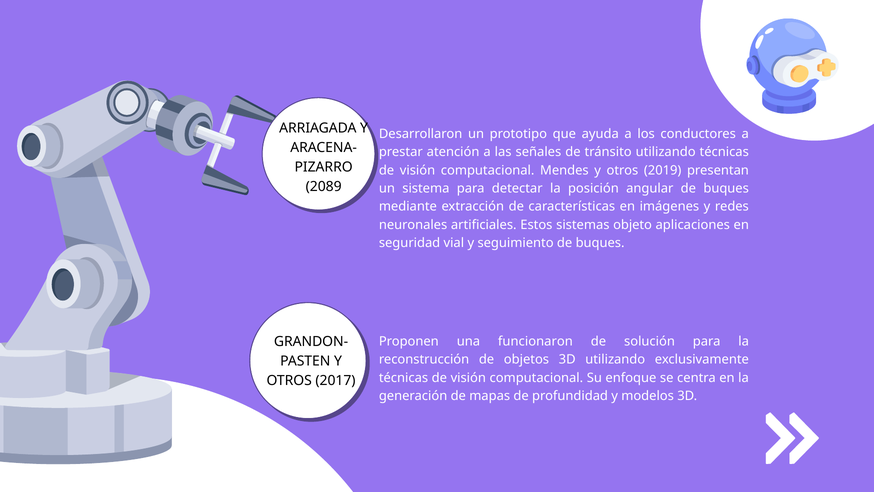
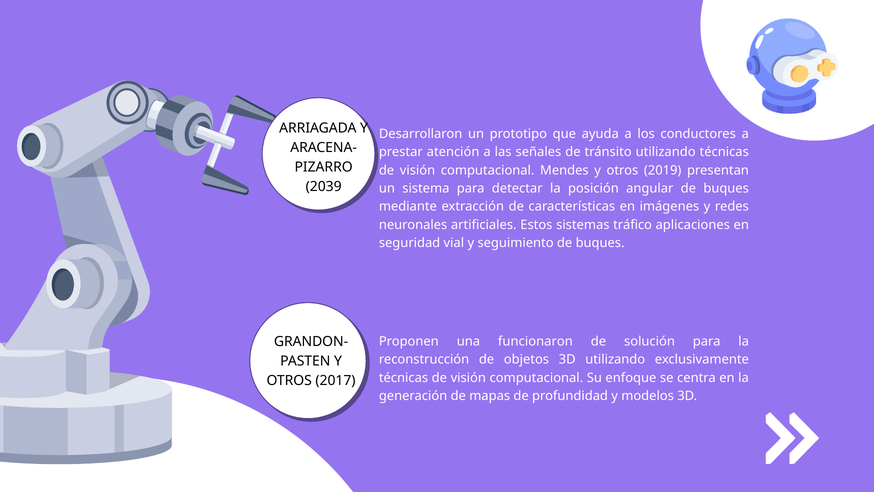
2089: 2089 -> 2039 (324, 186)
objeto: objeto -> tráfico (633, 225)
